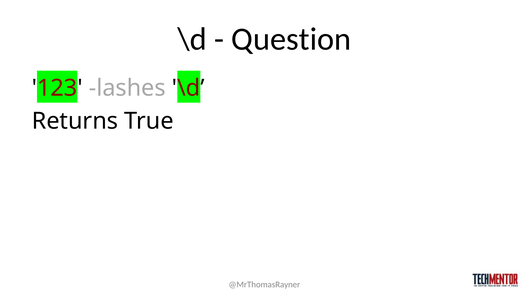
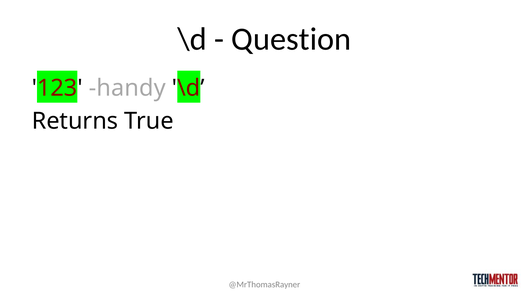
lashes: lashes -> handy (127, 88)
